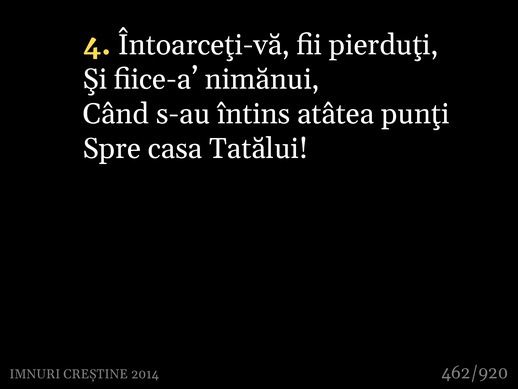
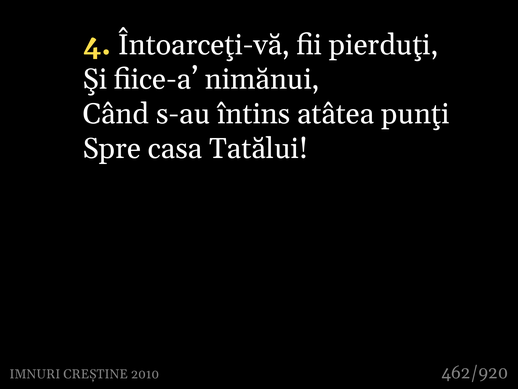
2014: 2014 -> 2010 (145, 374)
